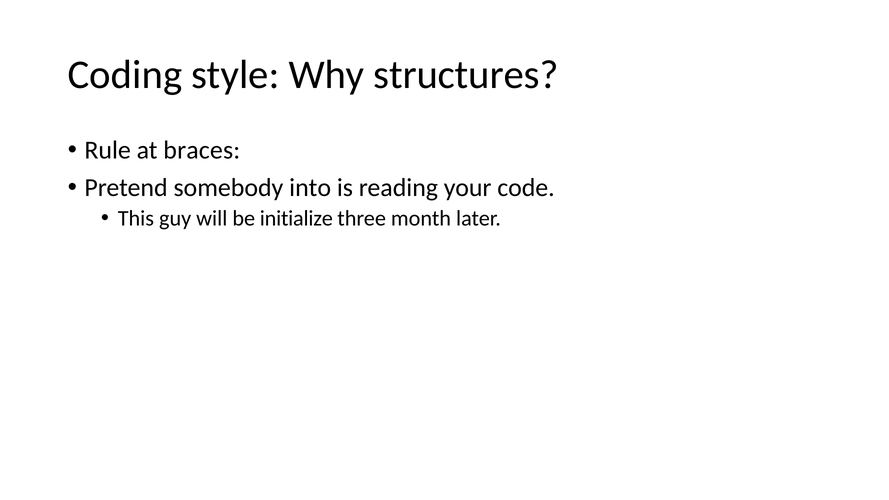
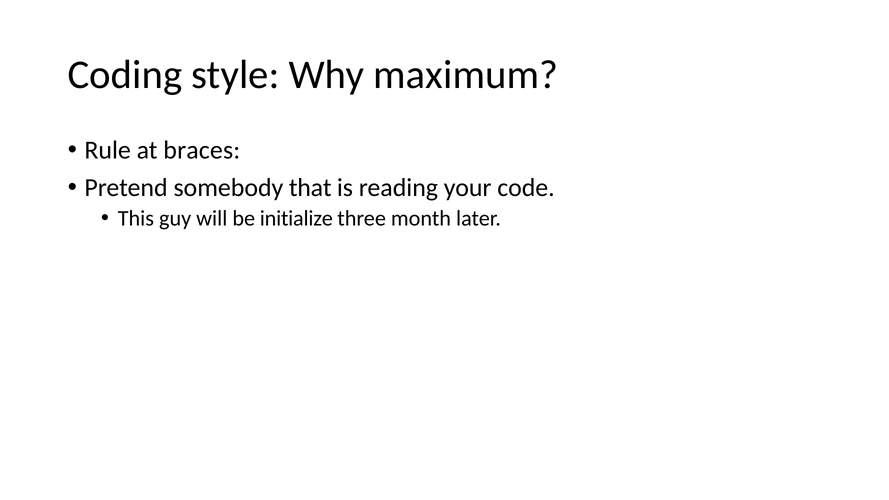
structures: structures -> maximum (466, 75)
into: into -> that (310, 188)
